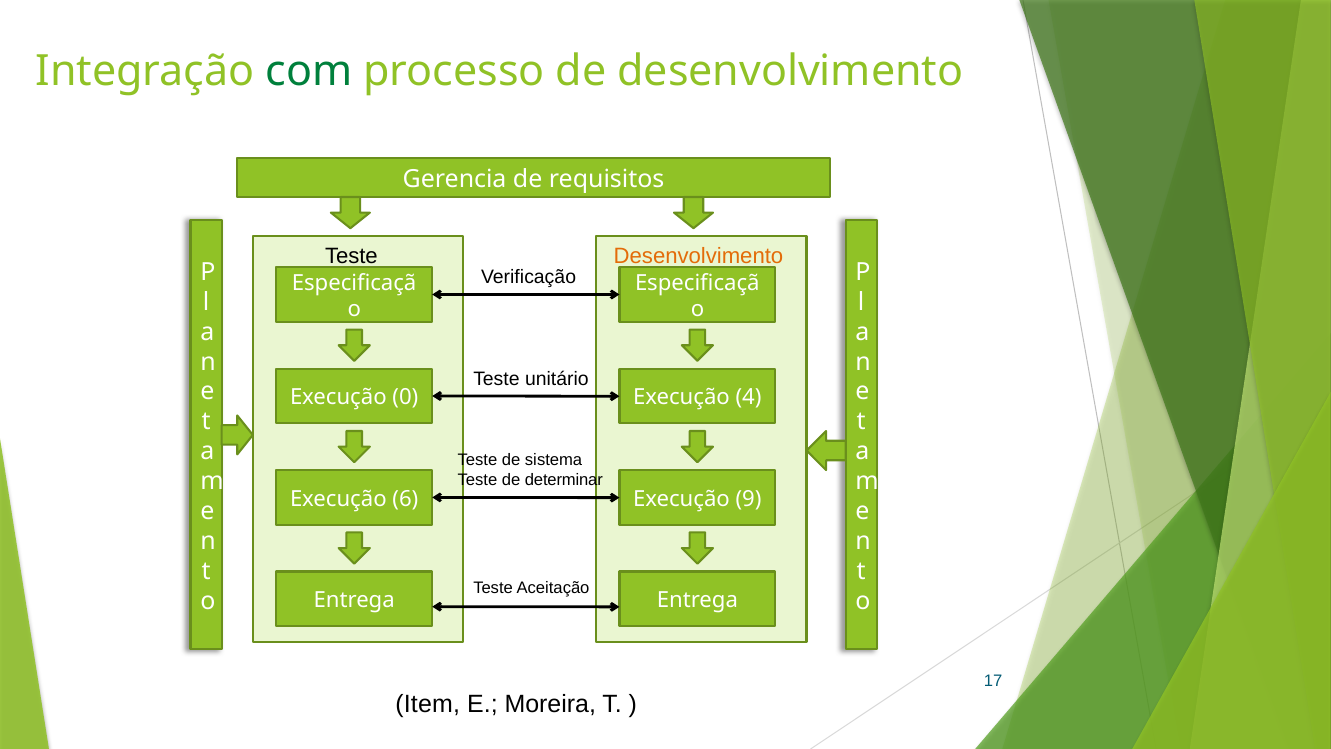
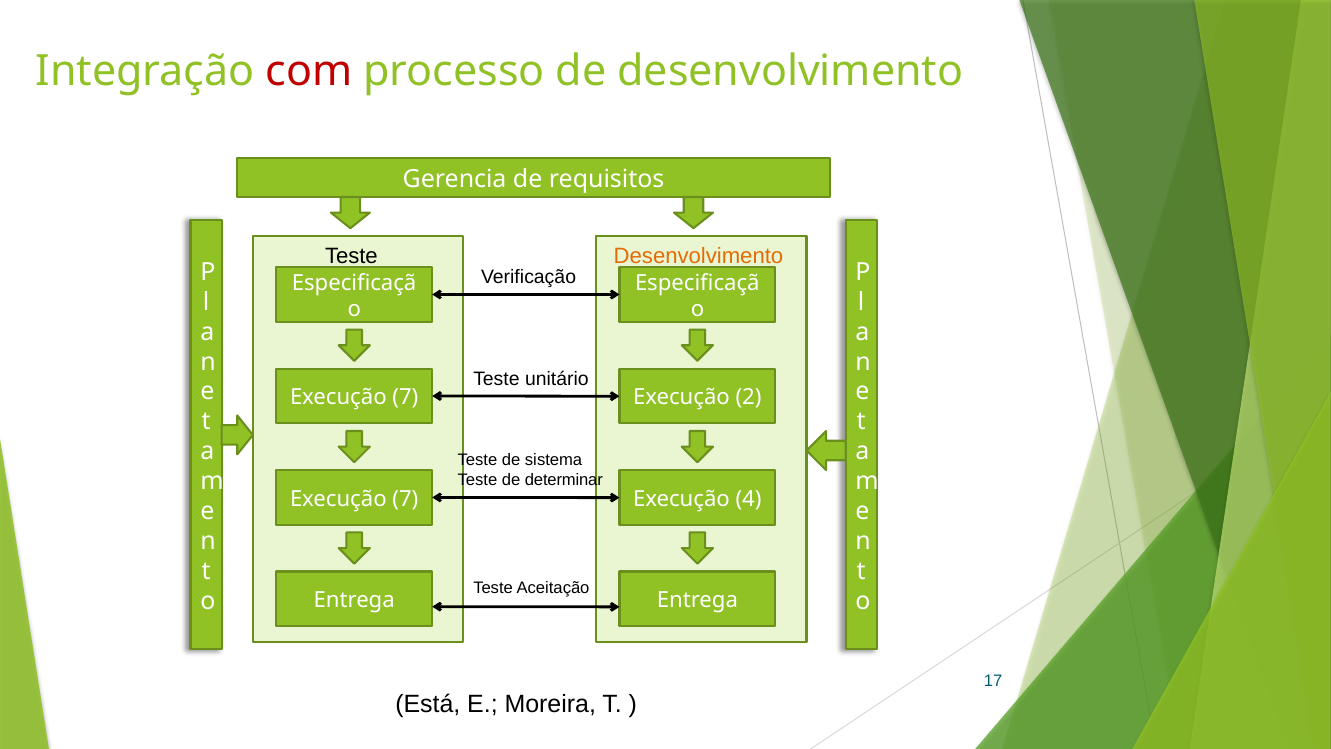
com colour: green -> red (309, 71)
0: 0 -> 7 (405, 397)
4: 4 -> 2 (749, 397)
6: 6 -> 7 (405, 499)
9: 9 -> 4 (749, 499)
Item: Item -> Está (428, 704)
